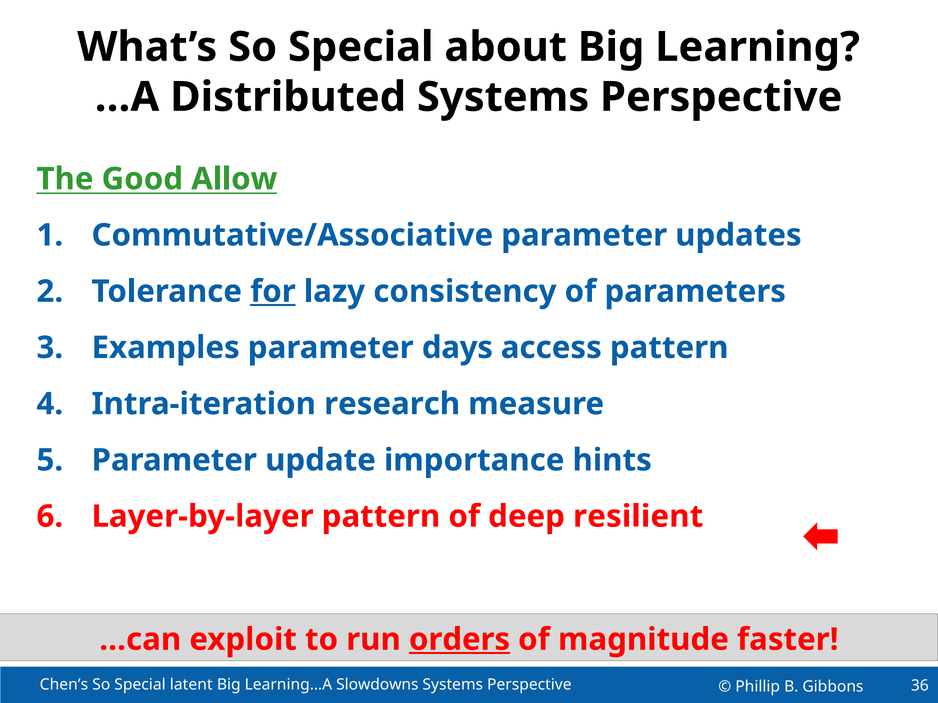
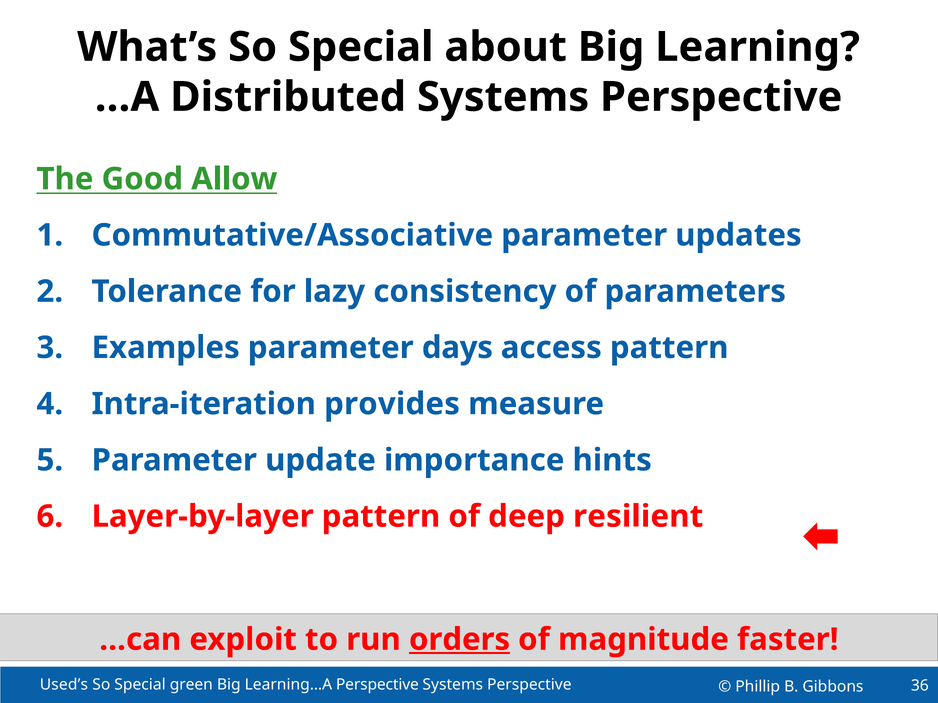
for underline: present -> none (273, 292)
research: research -> provides (392, 404)
Chen’s: Chen’s -> Used’s (64, 685)
latent: latent -> green (191, 685)
Slowdowns: Slowdowns -> Perspective (377, 685)
